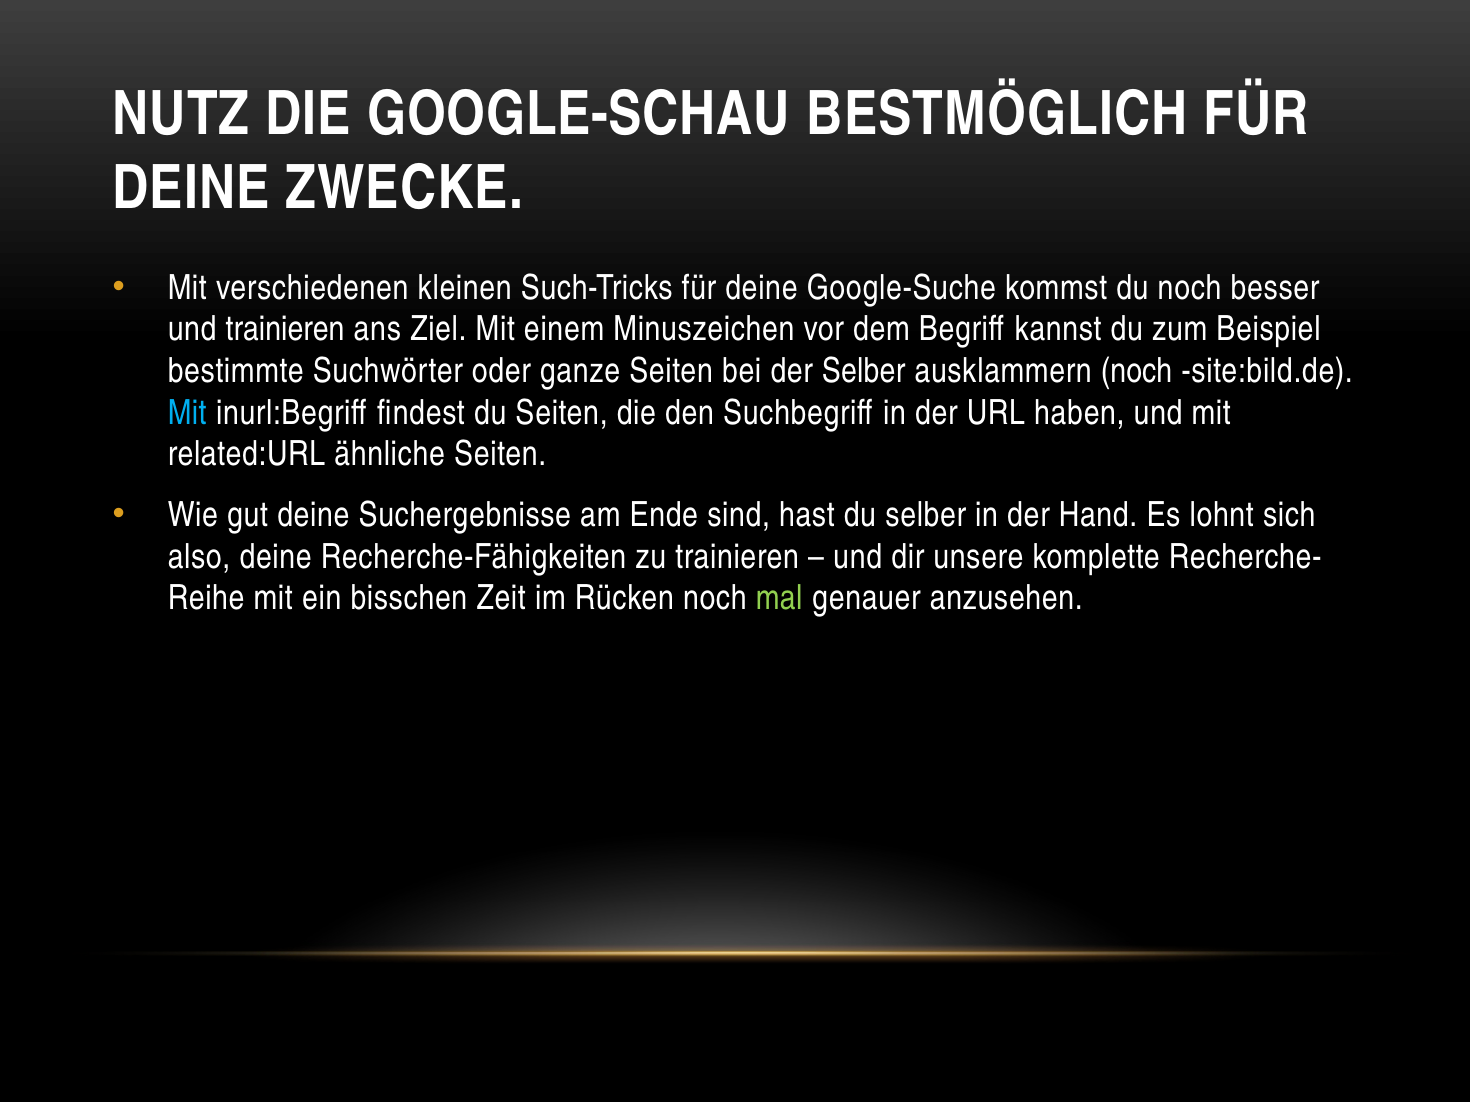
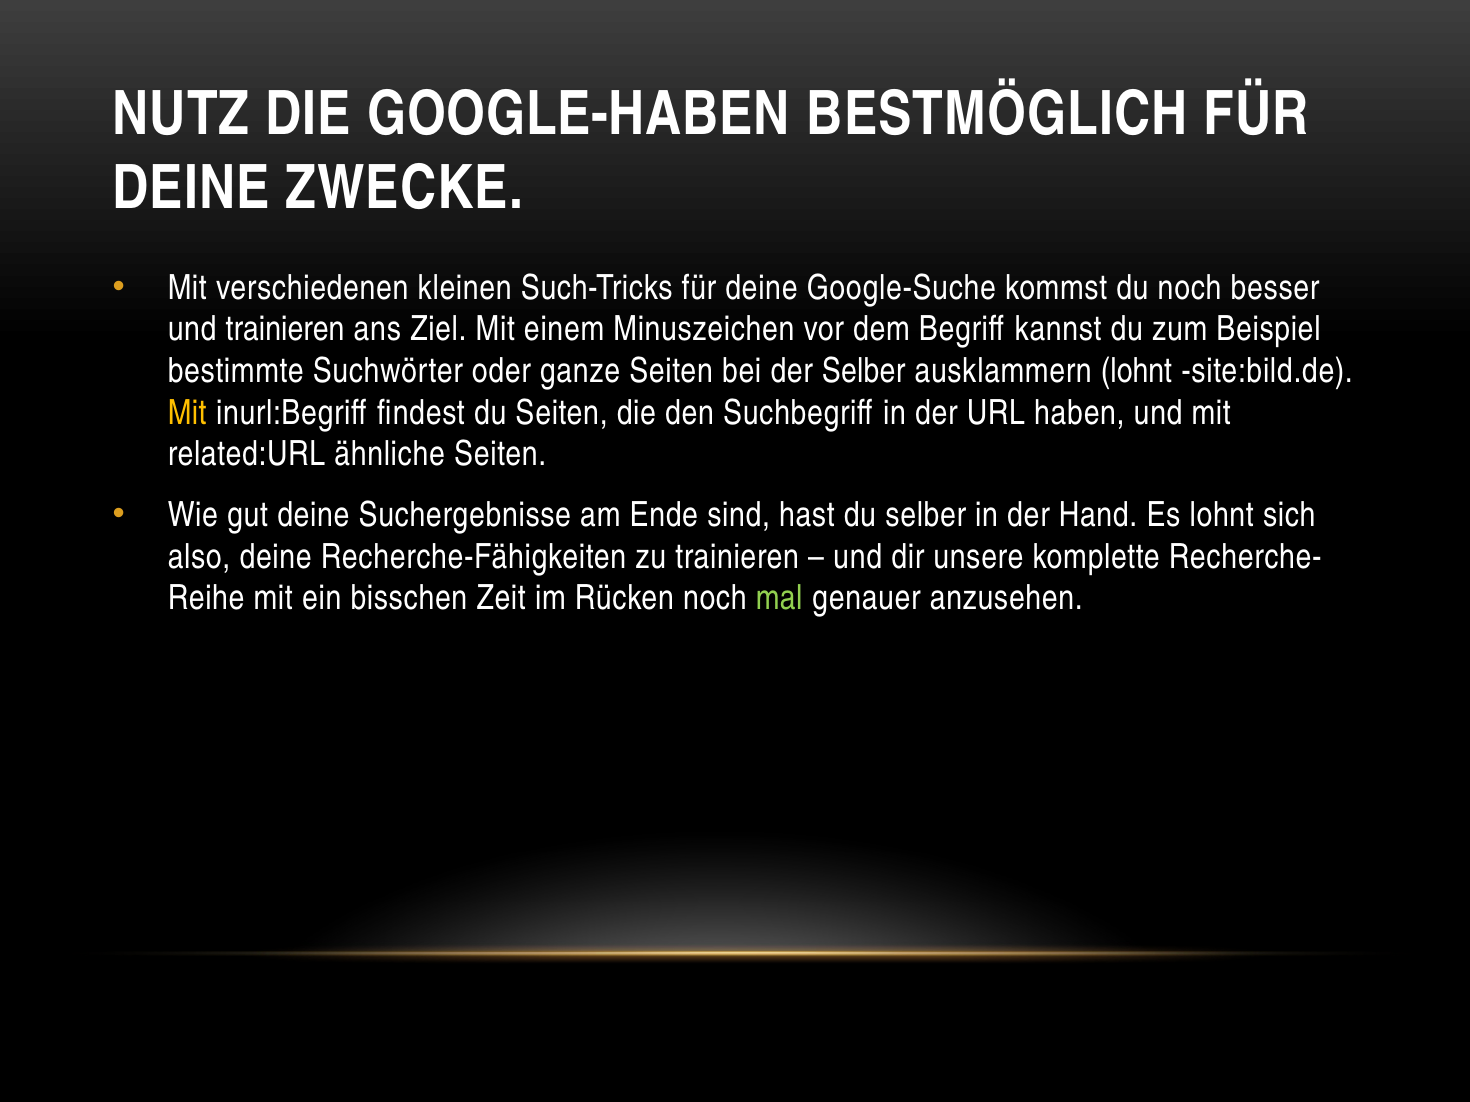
GOOGLE-SCHAU: GOOGLE-SCHAU -> GOOGLE-HABEN (579, 115)
ausklammern noch: noch -> lohnt (1137, 371)
Mit colour: light blue -> yellow (187, 413)
